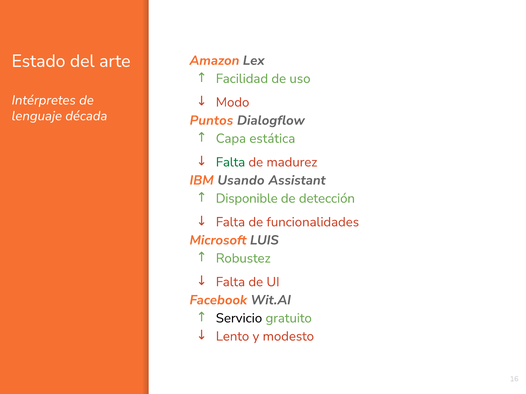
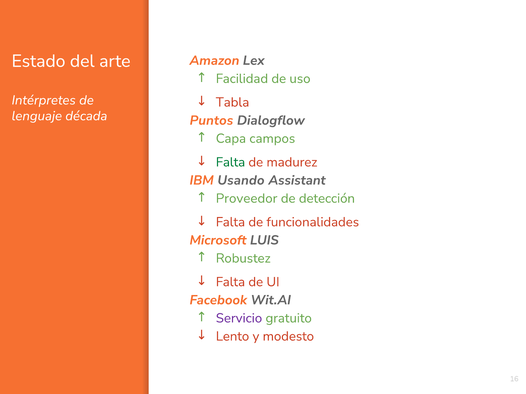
Modo: Modo -> Tabla (233, 102)
estática: estática -> campos (272, 139)
Disponible: Disponible -> Proveedor (247, 199)
Servicio colour: black -> purple (239, 319)
